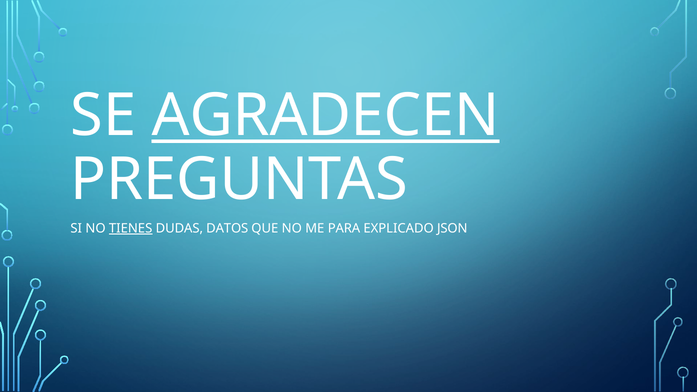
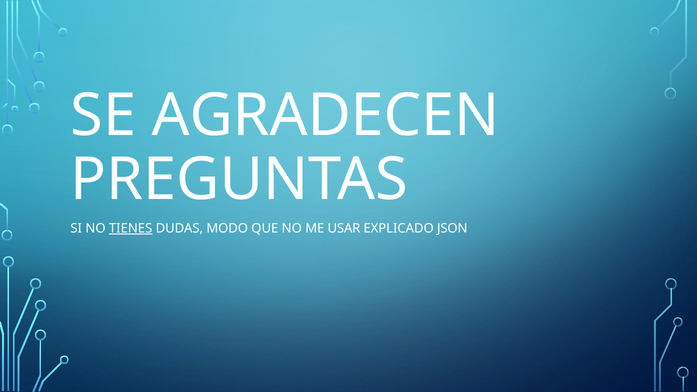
AGRADECEN underline: present -> none (326, 116)
DATOS: DATOS -> MODO (227, 228)
PARA: PARA -> USAR (344, 228)
